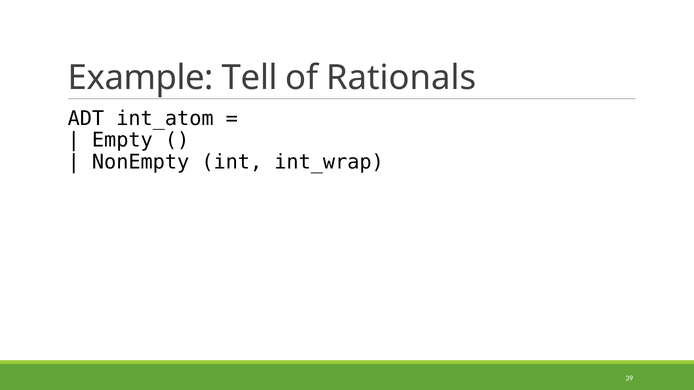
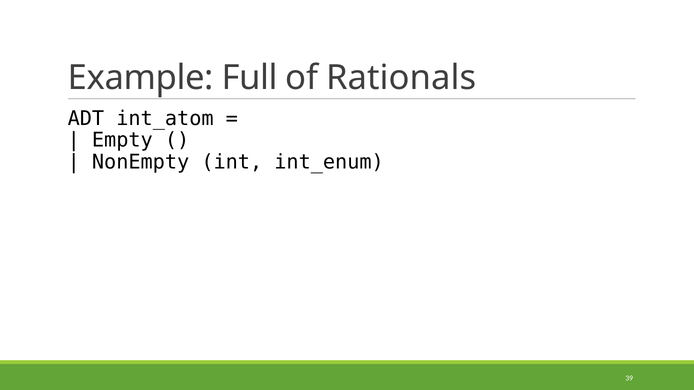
Tell: Tell -> Full (250, 78)
int_wrap: int_wrap -> int_enum (329, 162)
